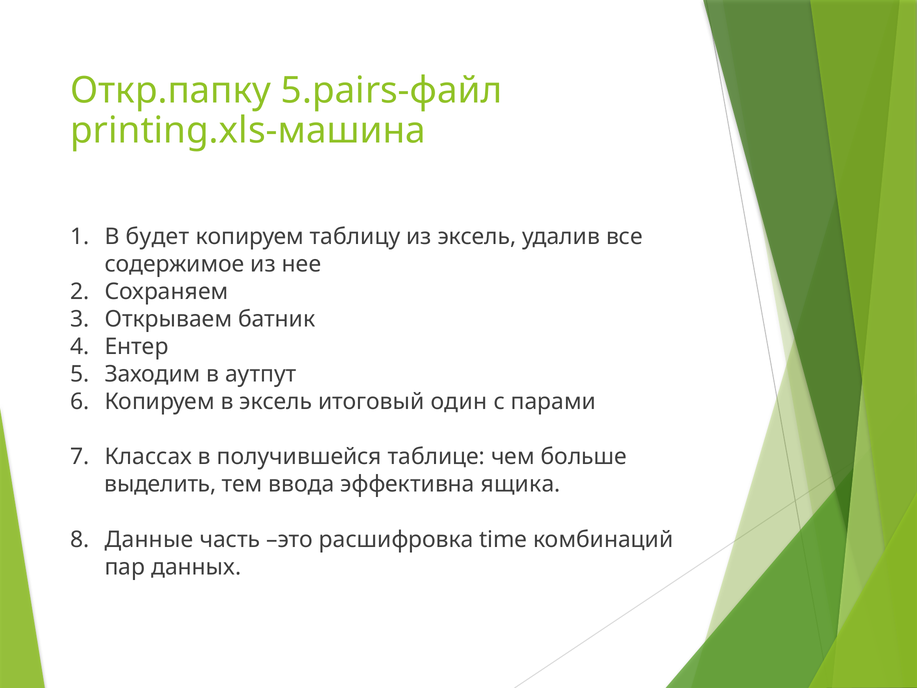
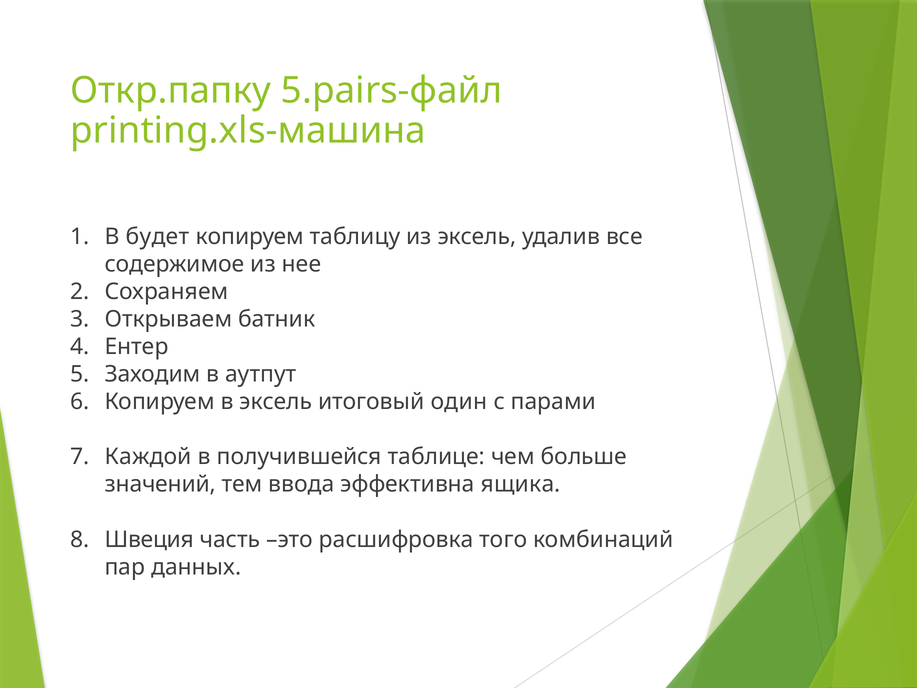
Классах: Классах -> Каждой (148, 457)
выделить: выделить -> значений (160, 484)
Данные: Данные -> Швеция (149, 539)
time: time -> того (503, 539)
